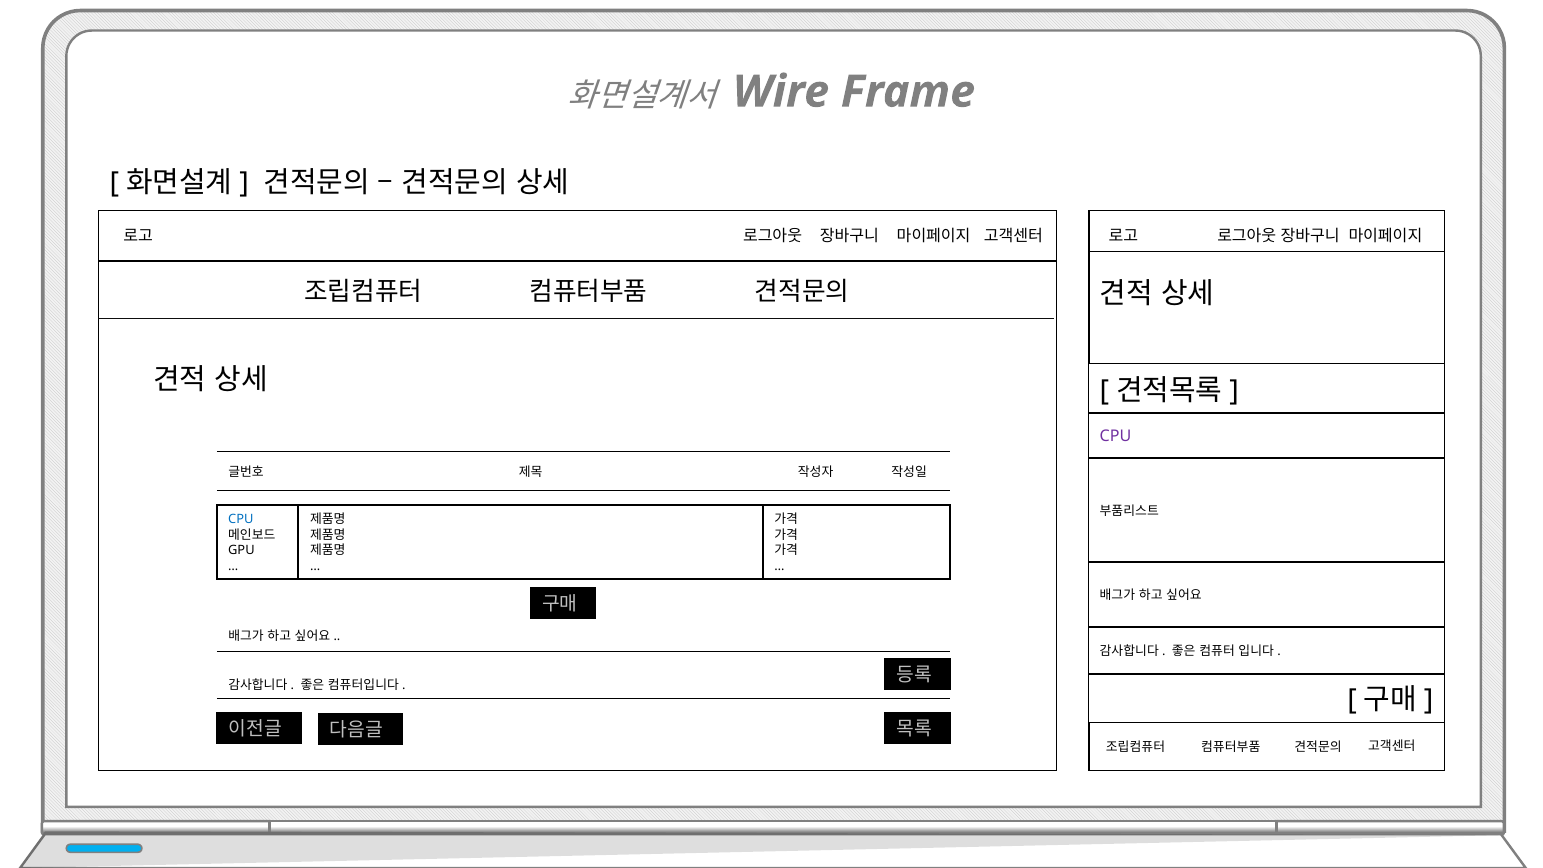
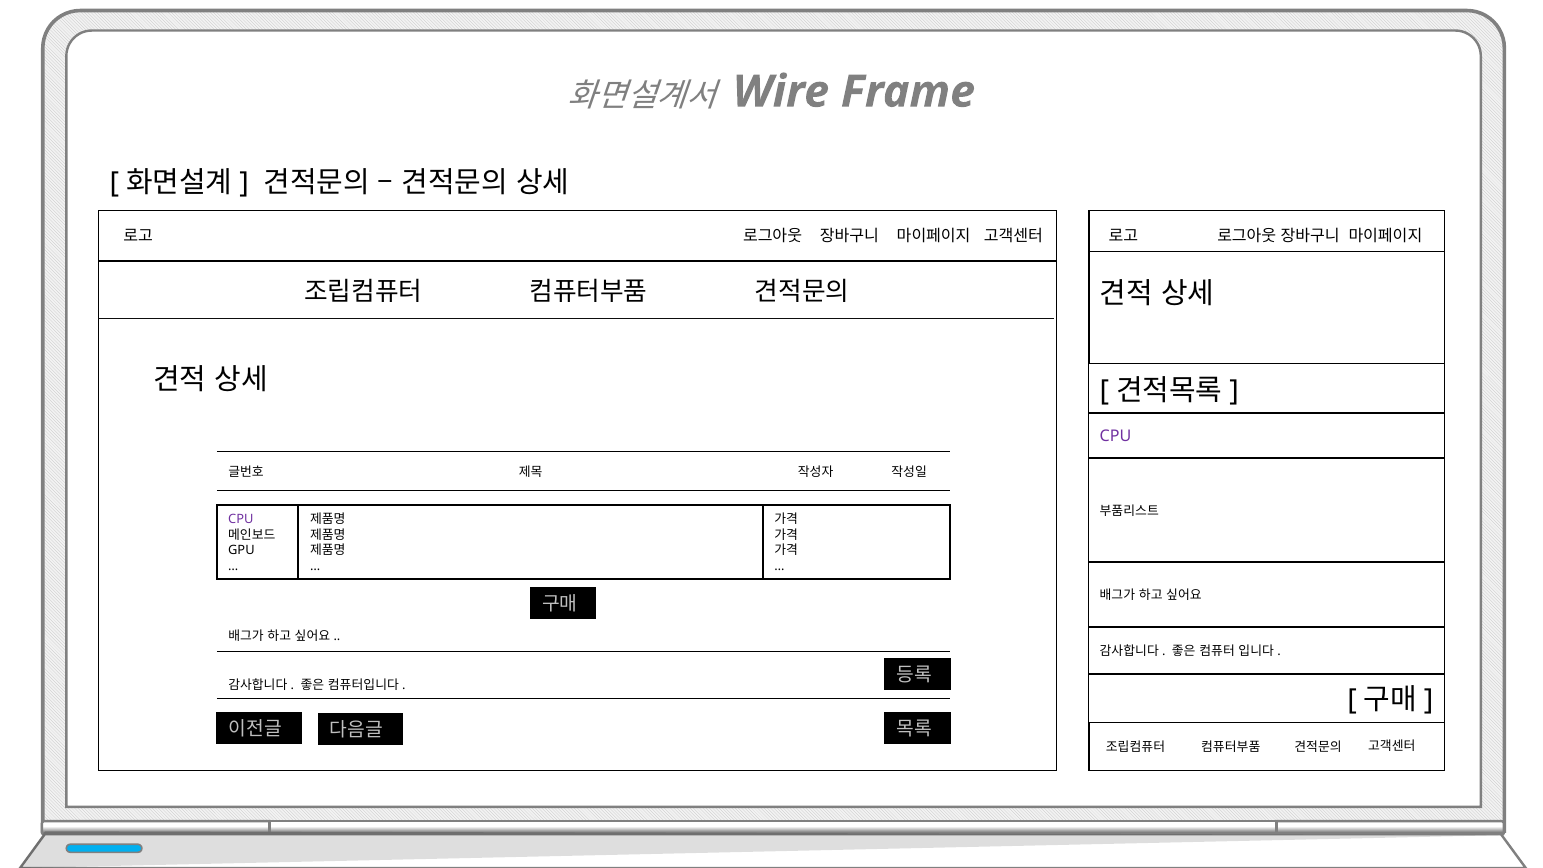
CPU colour: blue -> purple (241, 520)
